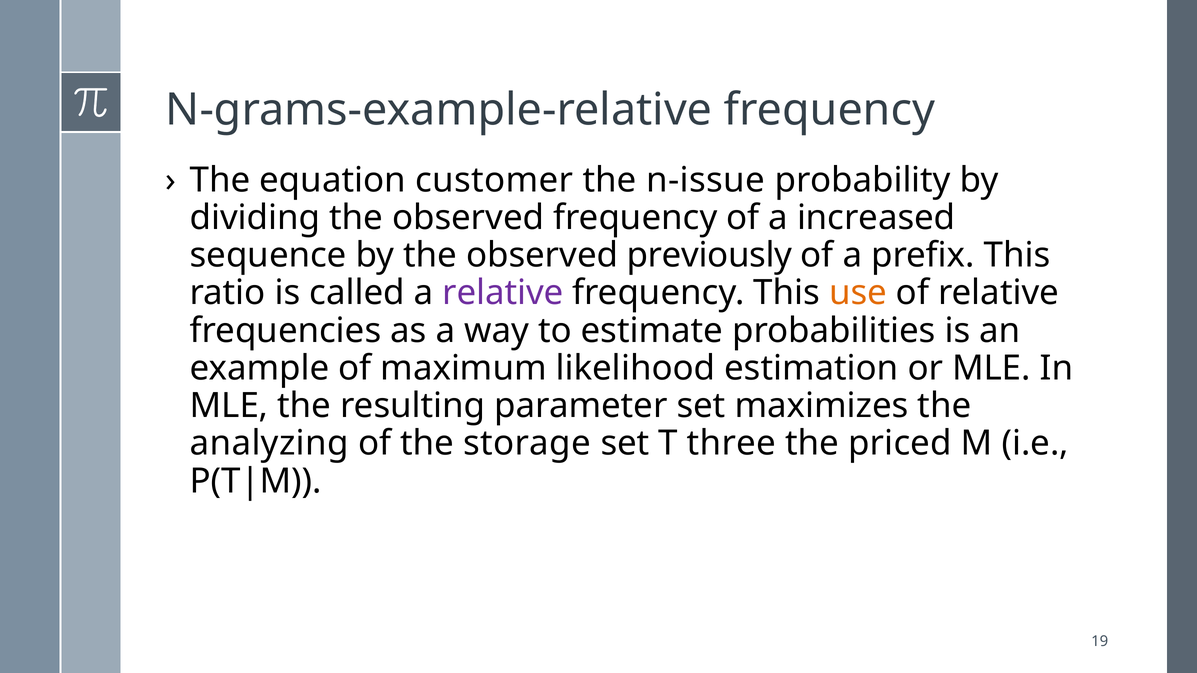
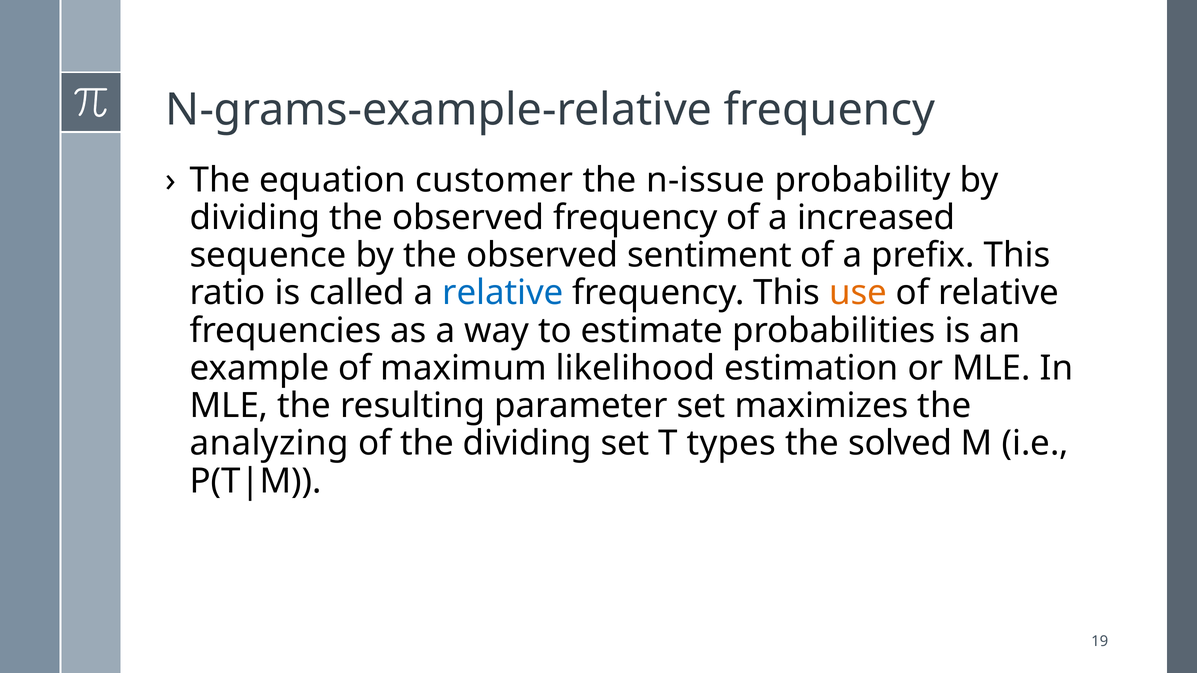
previously: previously -> sentiment (709, 256)
relative colour: purple -> blue (503, 293)
the storage: storage -> dividing (527, 444)
three: three -> types (731, 444)
priced: priced -> solved (900, 444)
